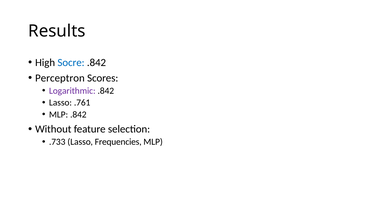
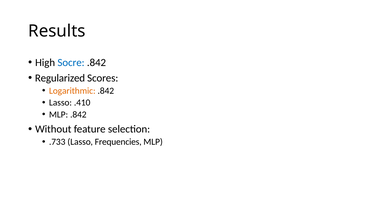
Perceptron: Perceptron -> Regularized (60, 78)
Logarithmic colour: purple -> orange (72, 91)
.761: .761 -> .410 (82, 103)
